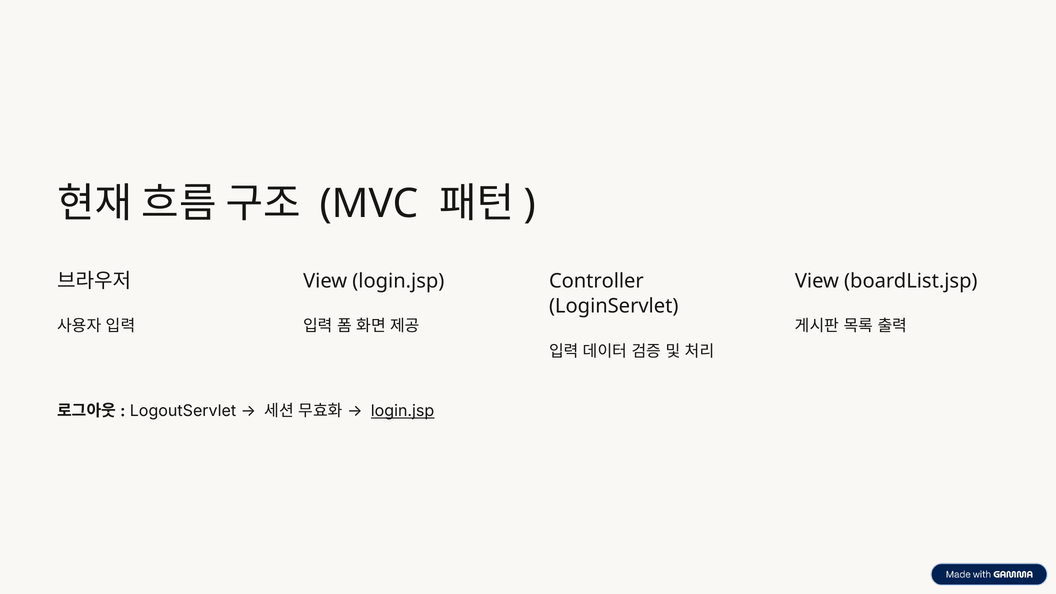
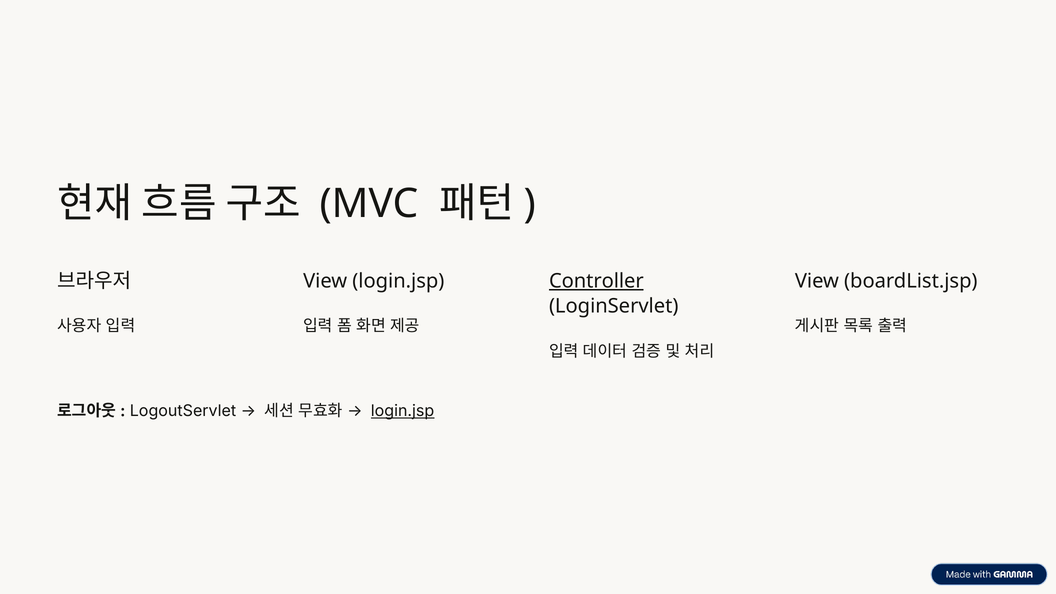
Controller underline: none -> present (596, 281)
